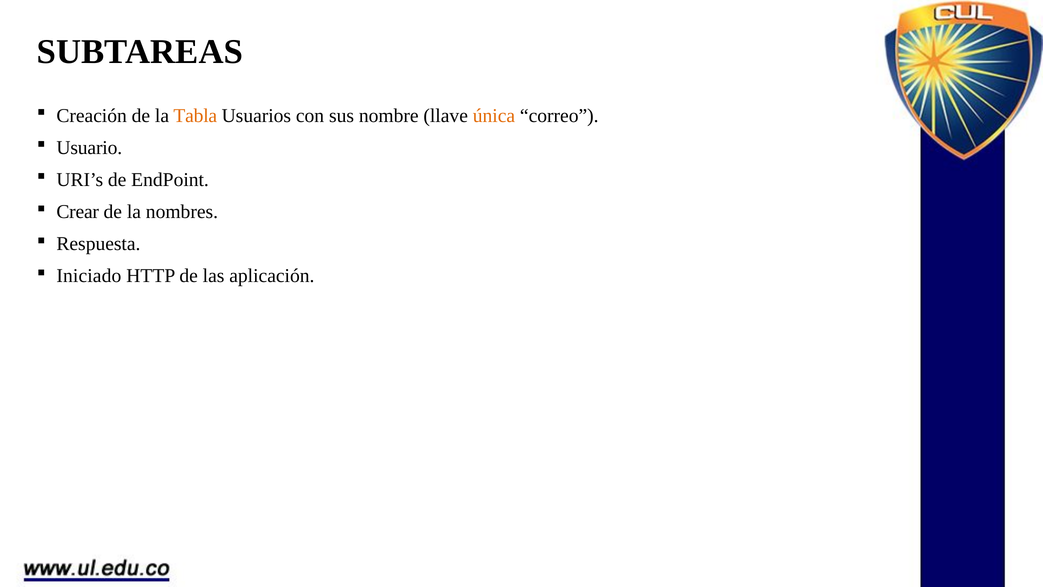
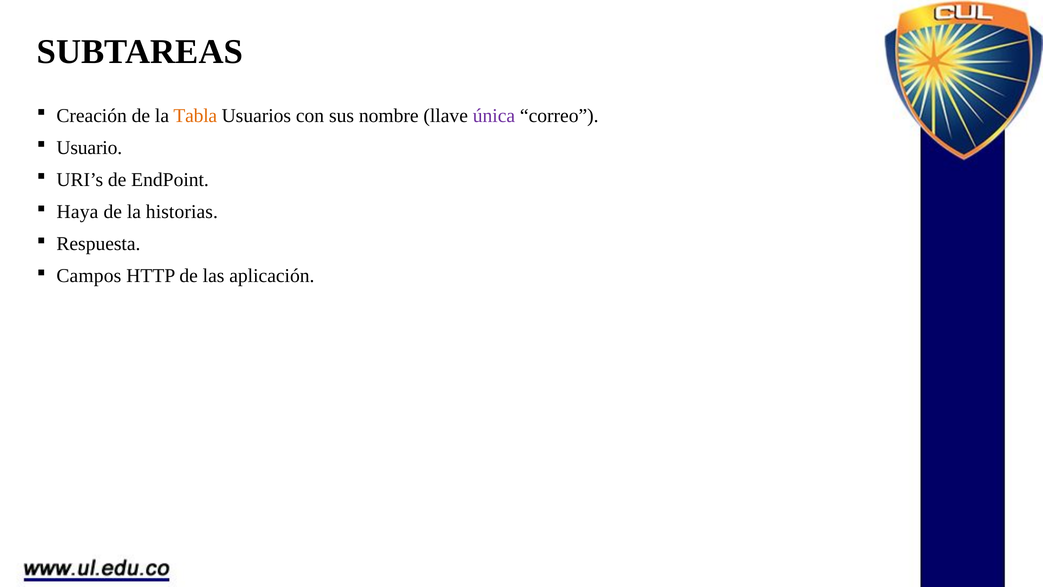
única colour: orange -> purple (494, 116)
Crear: Crear -> Haya (77, 212)
nombres: nombres -> historias (182, 212)
Iniciado: Iniciado -> Campos (89, 276)
